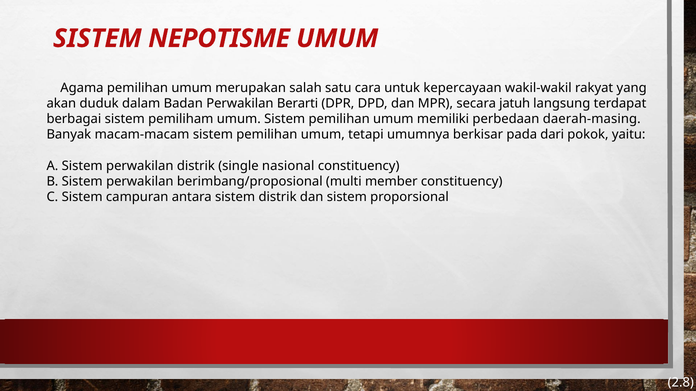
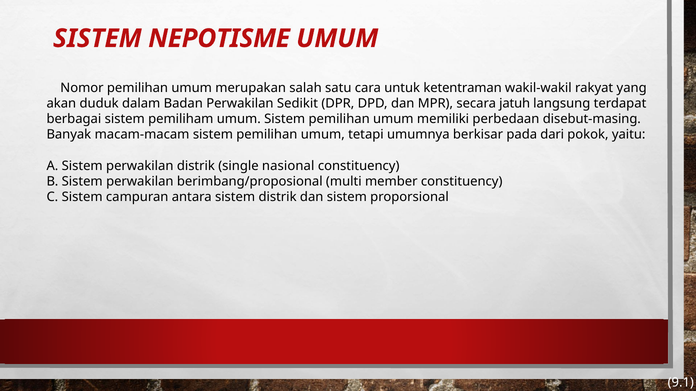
Agama: Agama -> Nomor (82, 88)
kepercayaan: kepercayaan -> ketentraman (463, 88)
Berarti: Berarti -> Sedikit (297, 103)
daerah-masing: daerah-masing -> disebut-masing (592, 119)
2.8: 2.8 -> 9.1 (681, 383)
